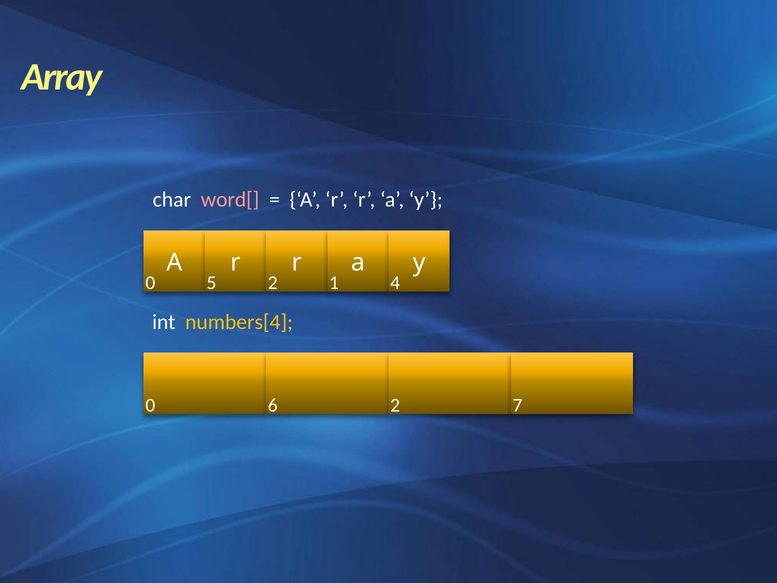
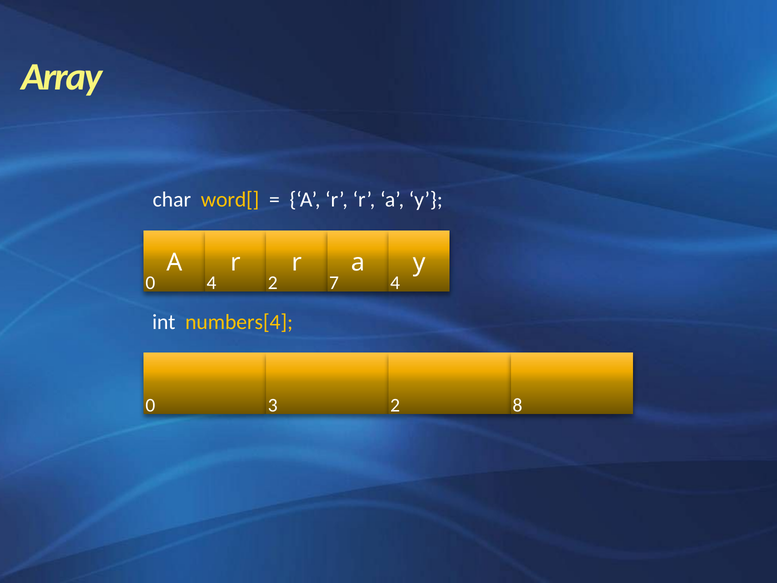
word[ colour: pink -> yellow (230, 200)
0 5: 5 -> 4 (212, 283)
1: 1 -> 7 (334, 283)
6: 6 -> 3 (273, 405)
7: 7 -> 8 (517, 405)
